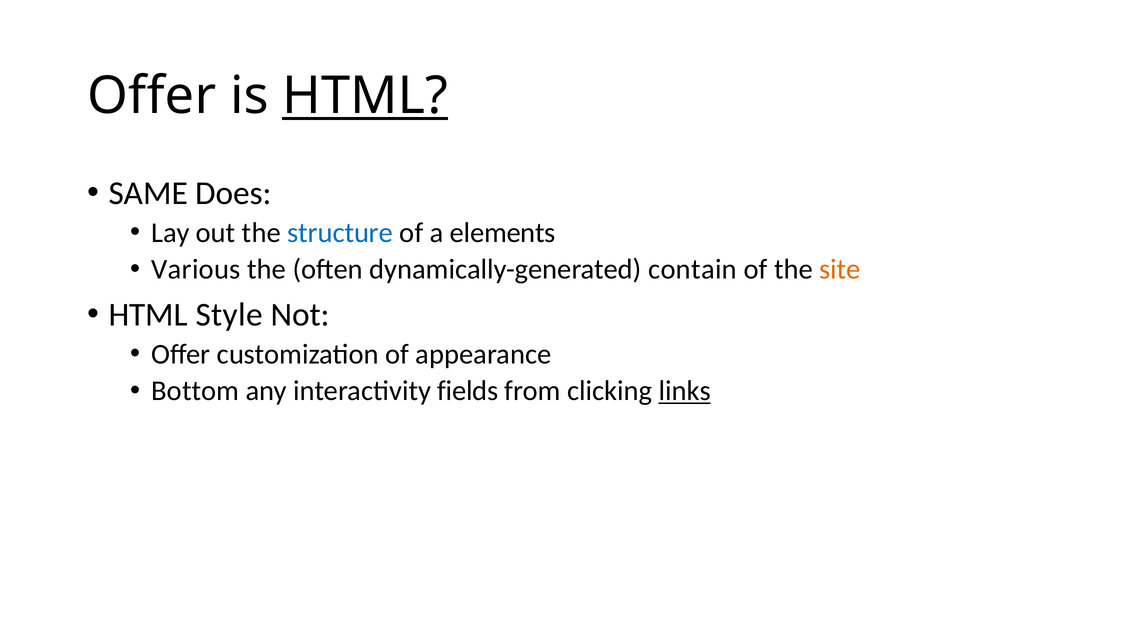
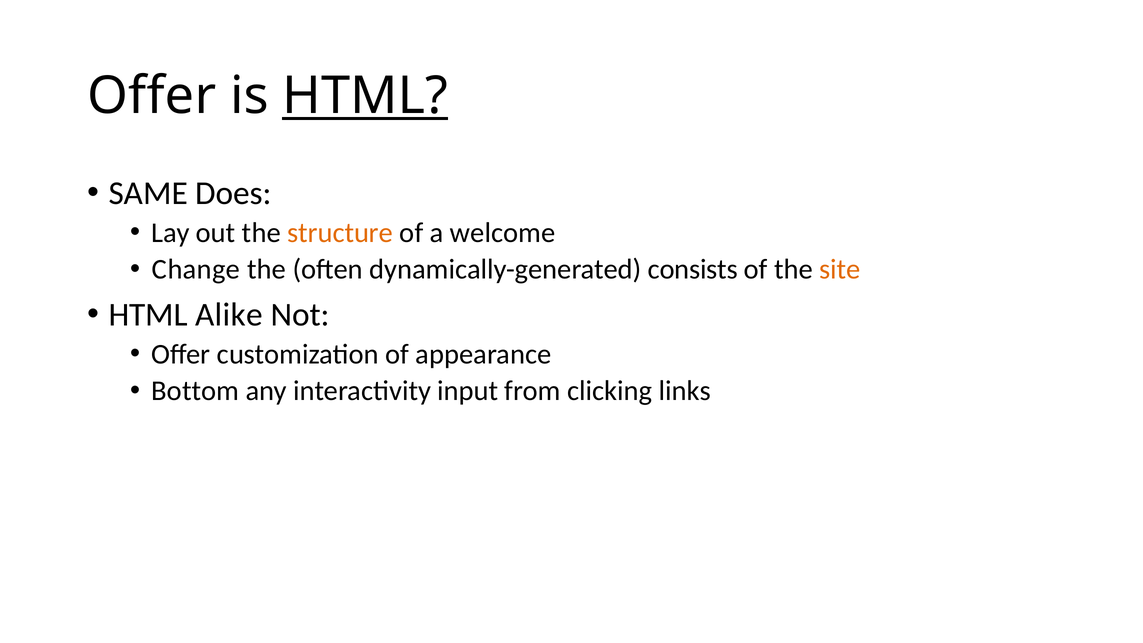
structure colour: blue -> orange (340, 233)
elements: elements -> welcome (503, 233)
Various: Various -> Change (196, 269)
contain: contain -> consists (693, 269)
Style: Style -> Alike (229, 315)
fields: fields -> input (468, 391)
links underline: present -> none (685, 391)
